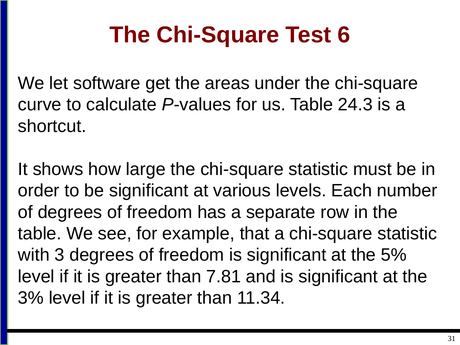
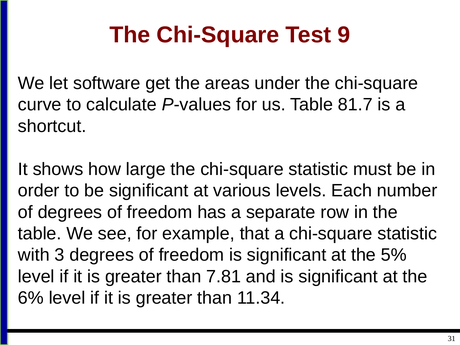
6: 6 -> 9 (344, 35)
24.3: 24.3 -> 81.7 (355, 105)
3%: 3% -> 6% (31, 298)
